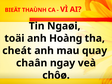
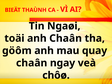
anh Hoàng: Hoàng -> Chaân (66, 38)
cheát: cheát -> göôm (17, 51)
